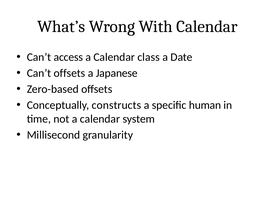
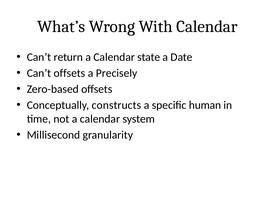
access: access -> return (68, 57)
class: class -> state (149, 57)
Japanese: Japanese -> Precisely (117, 73)
